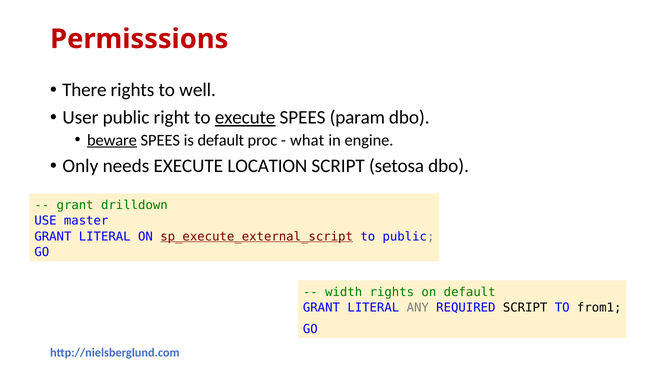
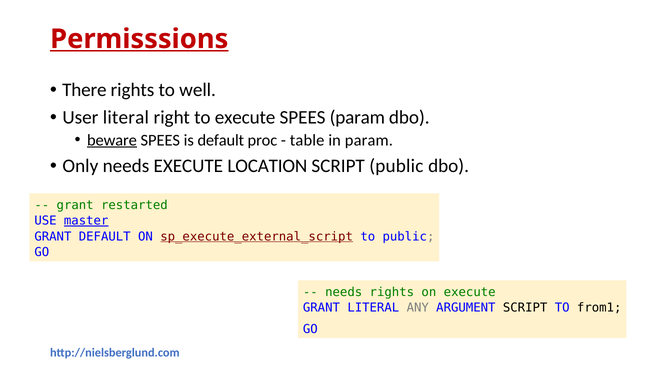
Permisssions underline: none -> present (139, 39)
User public: public -> literal (126, 118)
execute underline: present -> none (245, 118)
what: what -> table (307, 140)
in engine: engine -> param (369, 140)
SCRIPT setosa: setosa -> public (396, 166)
drilldown: drilldown -> restarted (134, 205)
master underline: none -> present (86, 221)
LITERAL: LITERAL -> DEFAULT (105, 237)
width: width -> needs (344, 292)
on default: default -> execute (470, 292)
REQUIRED: REQUIRED -> ARGUMENT (466, 308)
